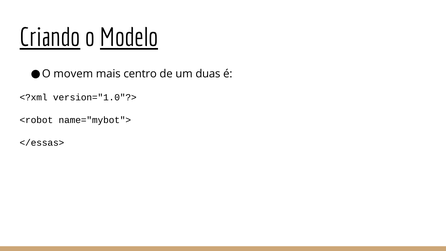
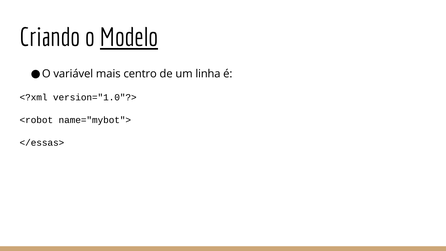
Criando underline: present -> none (50, 38)
movem: movem -> variável (73, 74)
duas: duas -> linha (208, 74)
